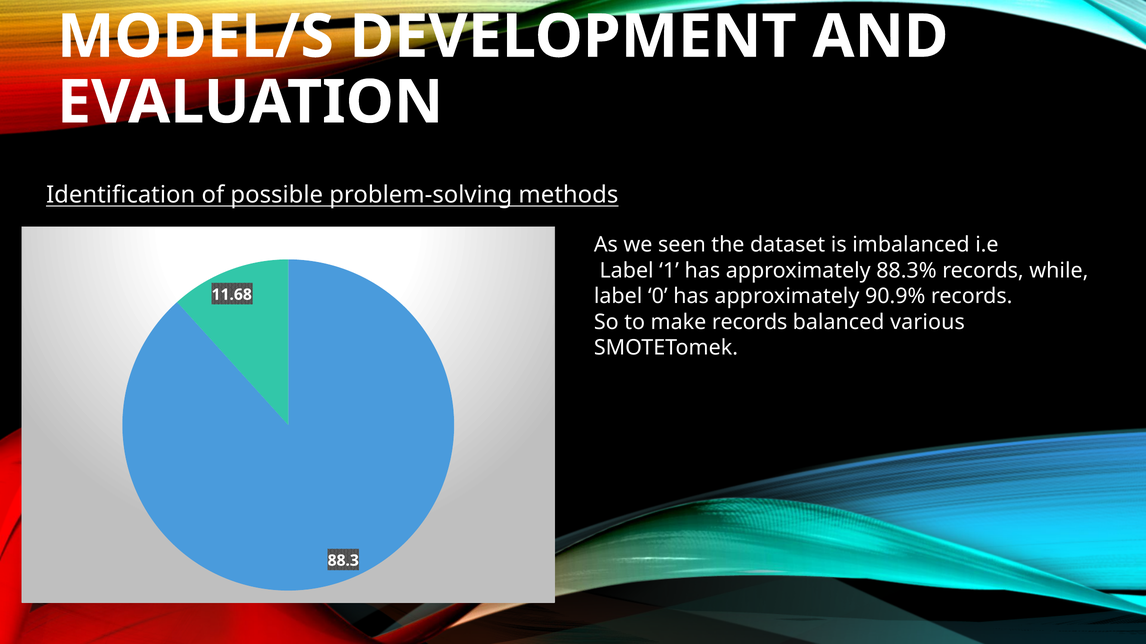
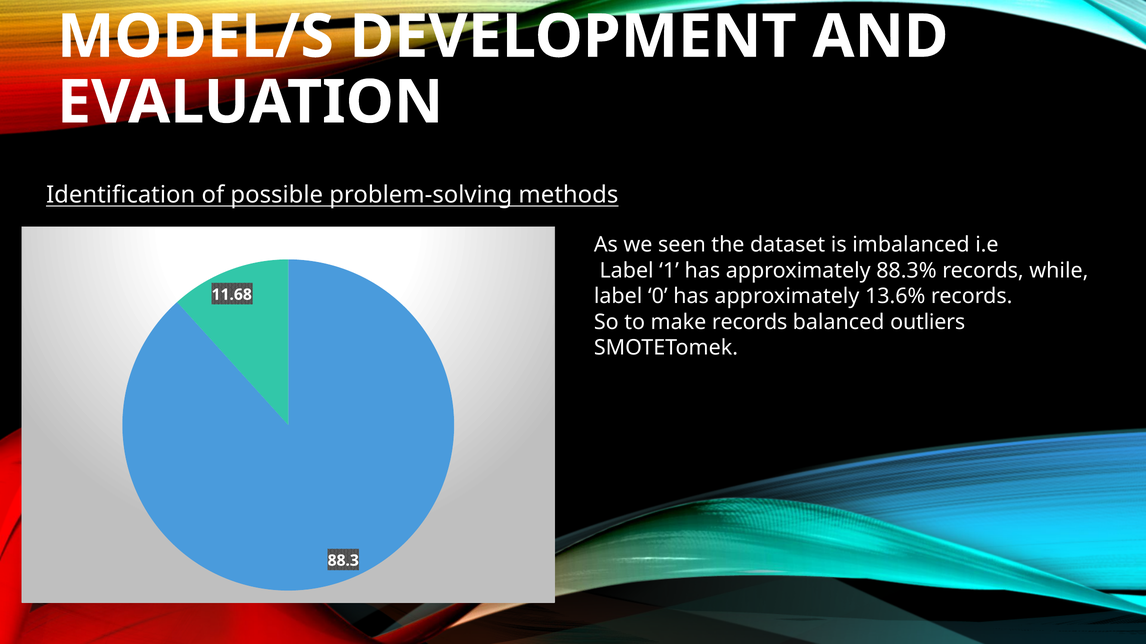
90.9%: 90.9% -> 13.6% (895, 297)
various: various -> outliers (928, 322)
